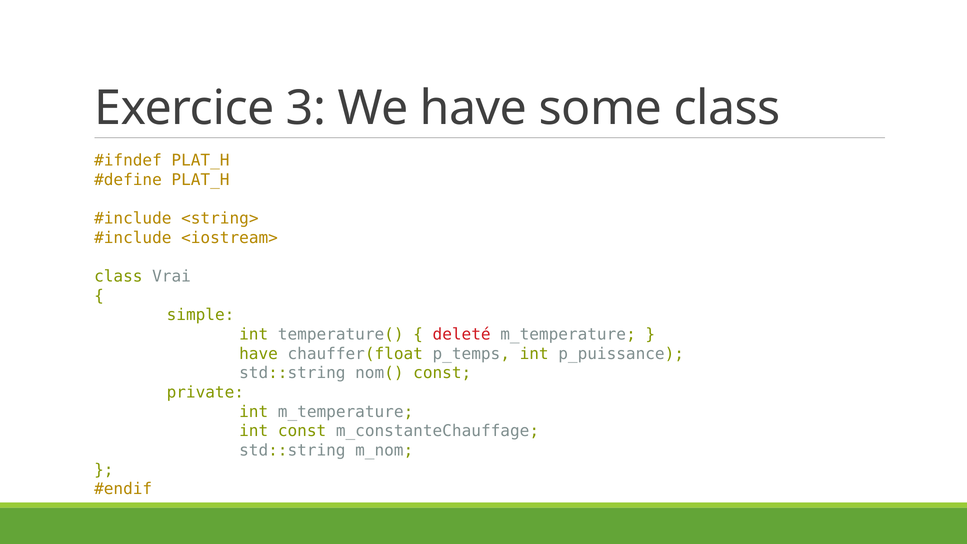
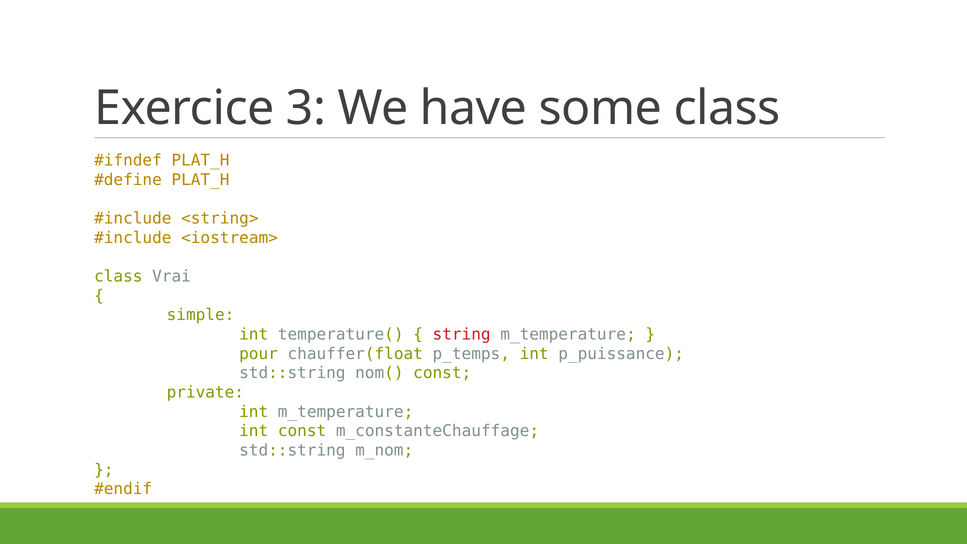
deleté: deleté -> string (462, 334)
have: have -> pour (259, 354)
